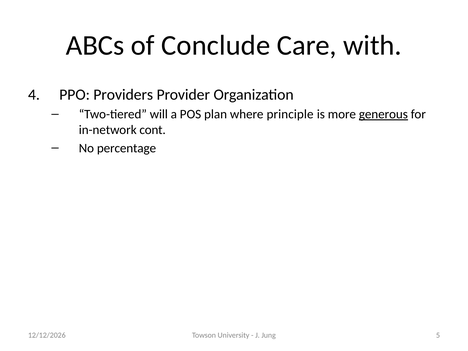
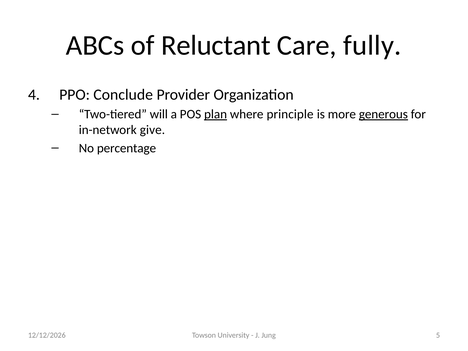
Conclude: Conclude -> Reluctant (216, 45)
with: with -> fully (372, 45)
Providers: Providers -> Conclude (123, 95)
plan underline: none -> present (216, 114)
cont: cont -> give (152, 130)
